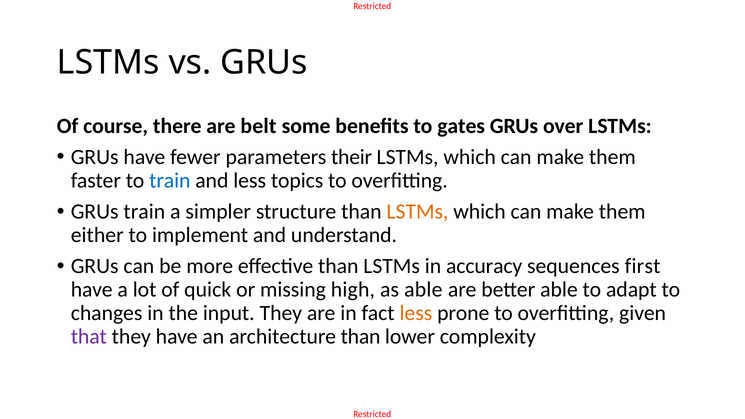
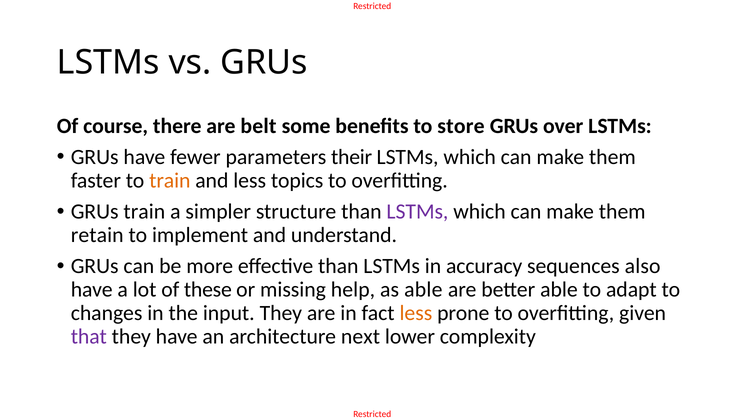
gates: gates -> store (461, 126)
train colour: blue -> orange (170, 181)
LSTMs colour: orange -> purple (417, 212)
either: either -> retain (97, 235)
first: first -> also (643, 266)
quick: quick -> these (208, 290)
high: high -> help (353, 290)
architecture than: than -> next (360, 337)
